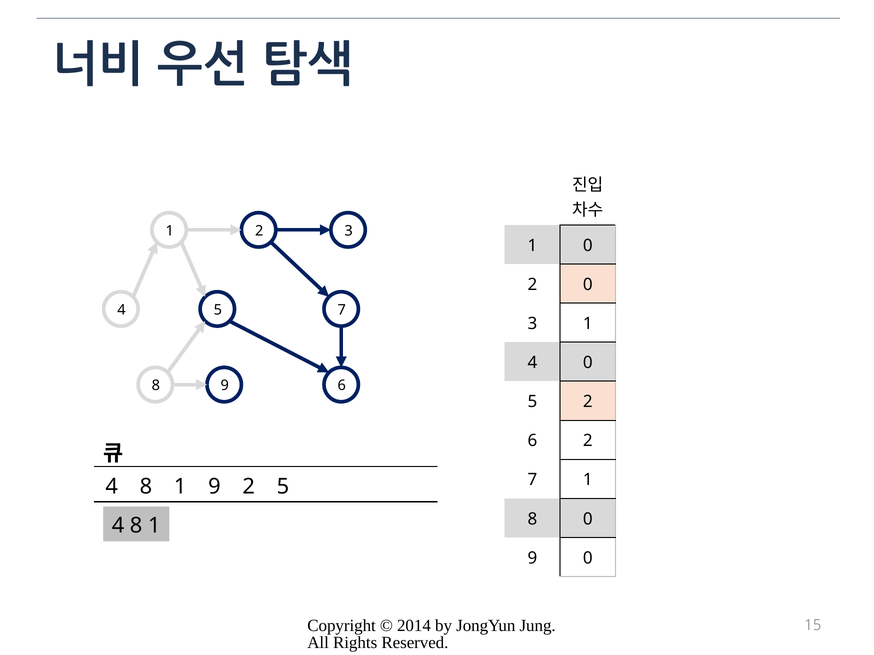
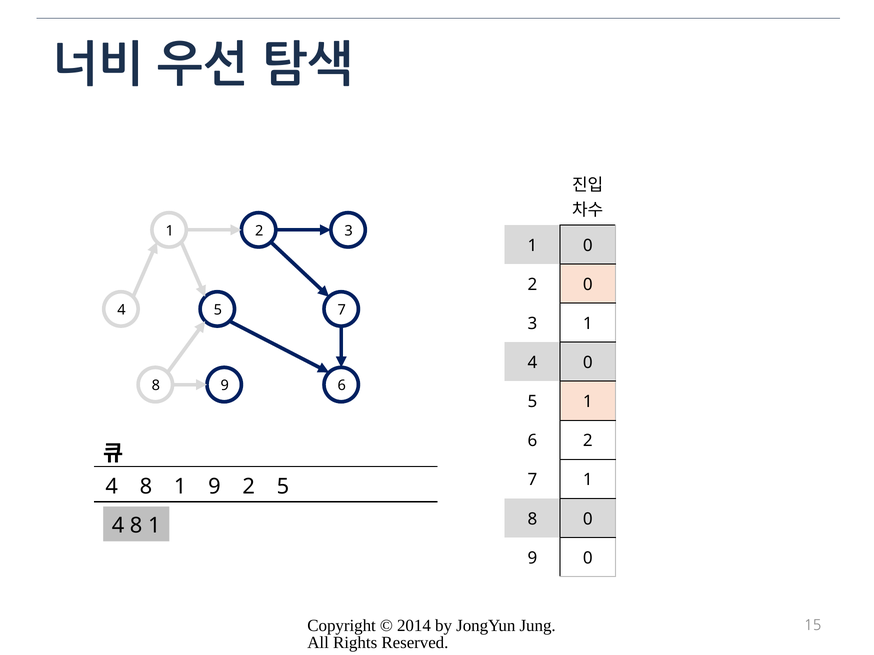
5 2: 2 -> 1 (588, 402)
